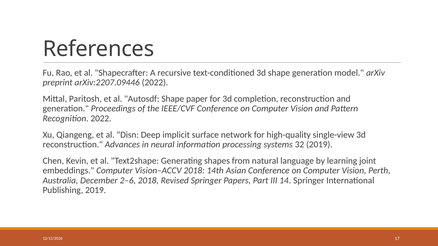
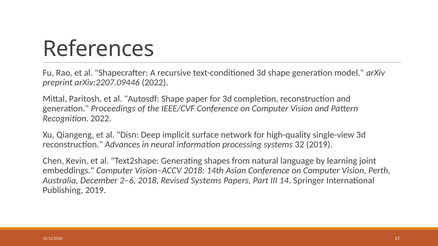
Revised Springer: Springer -> Systems (206, 181)
